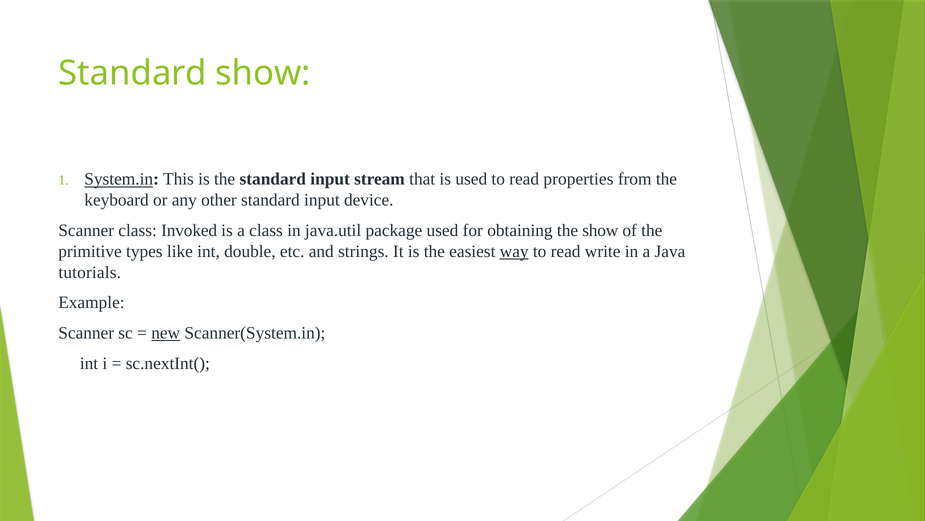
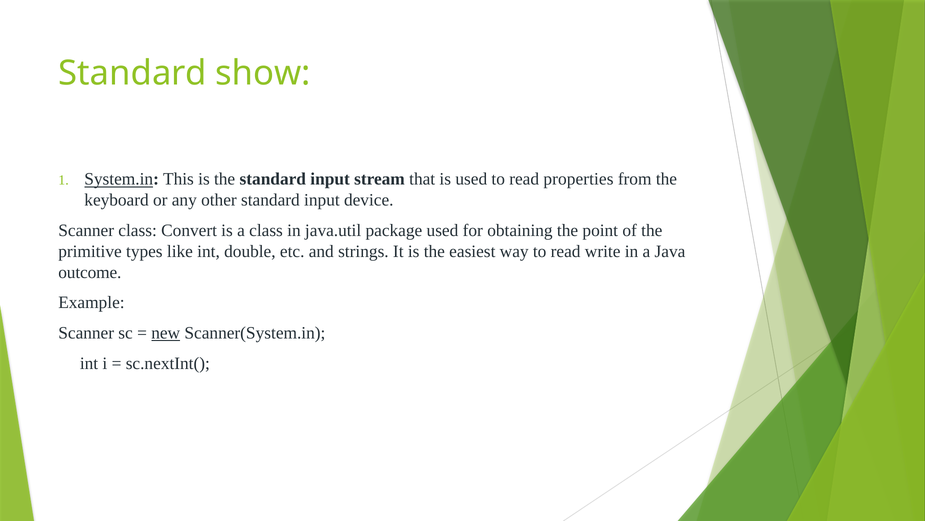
Invoked: Invoked -> Convert (189, 230)
the show: show -> point (600, 230)
way underline: present -> none (514, 251)
tutorials: tutorials -> outcome (90, 272)
